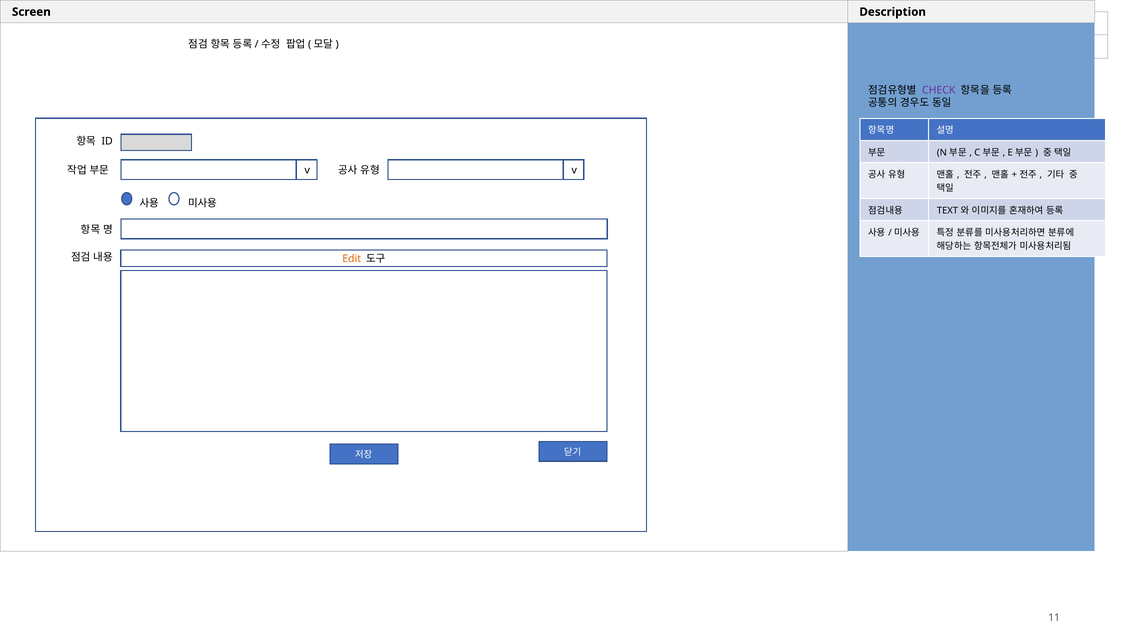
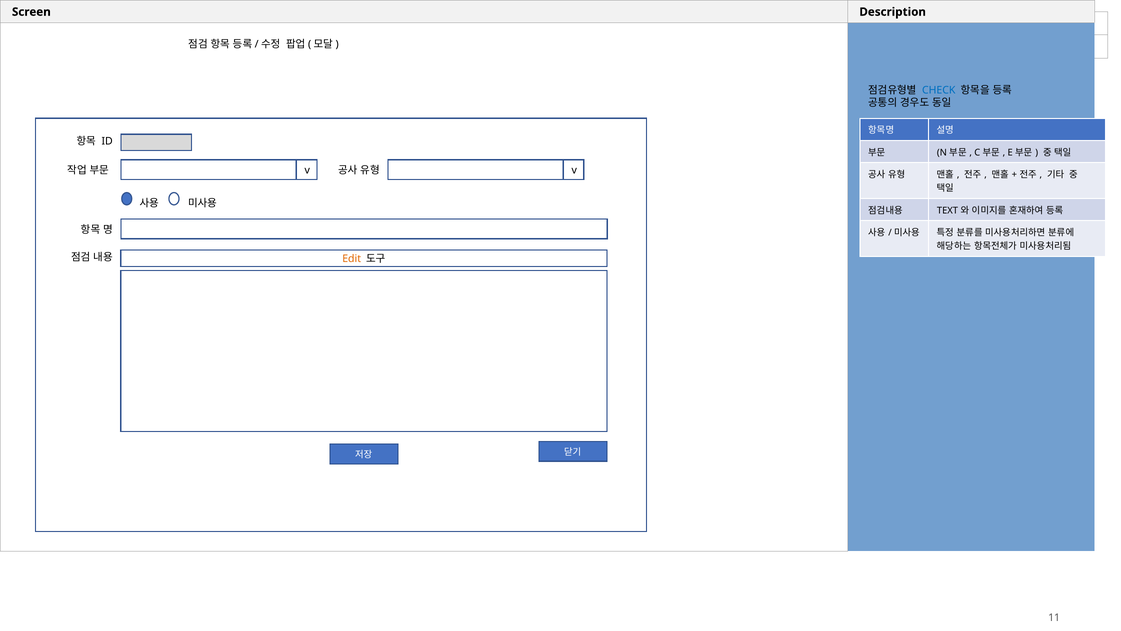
CHECK colour: purple -> blue (939, 90)
